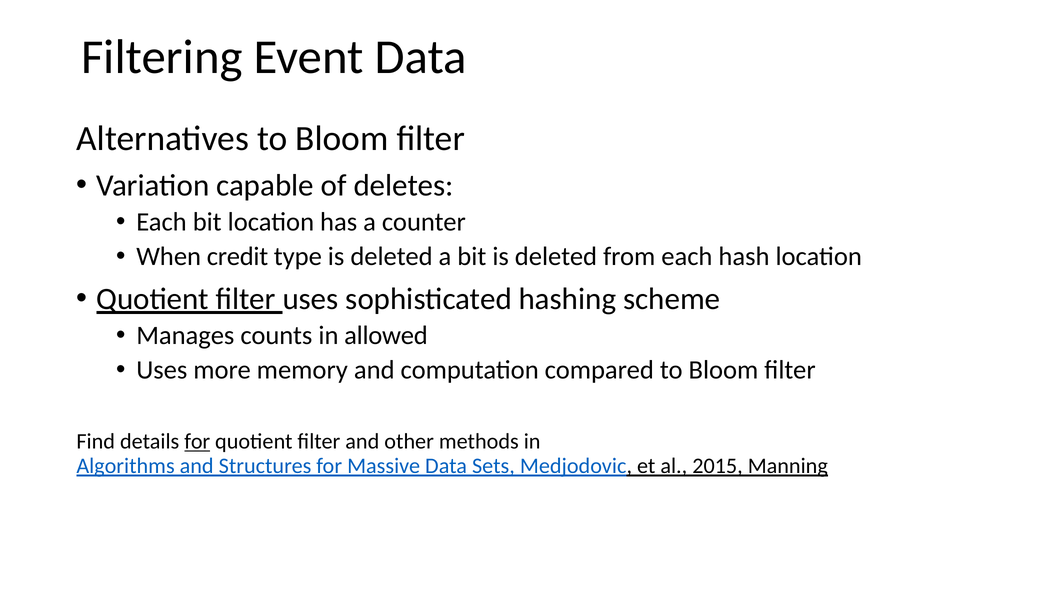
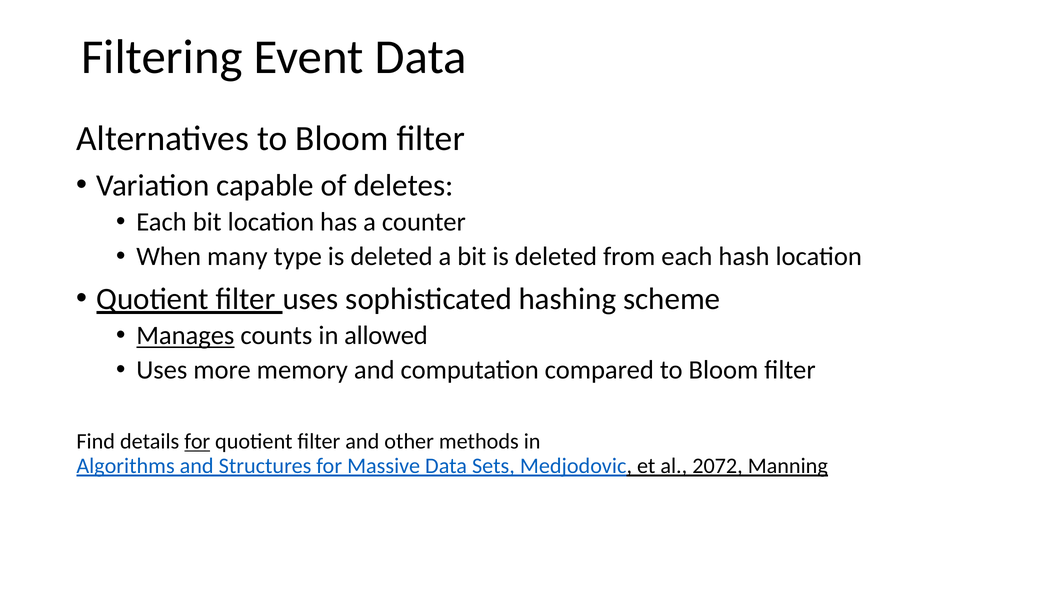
credit: credit -> many (237, 257)
Manages underline: none -> present (185, 336)
2015: 2015 -> 2072 (717, 466)
